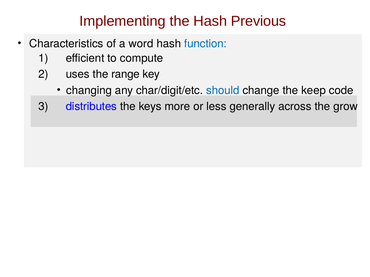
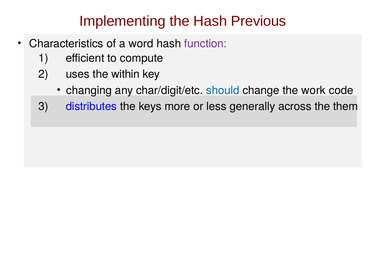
function colour: blue -> purple (206, 44)
range: range -> within (126, 74)
keep: keep -> work (314, 90)
grow: grow -> them (346, 107)
